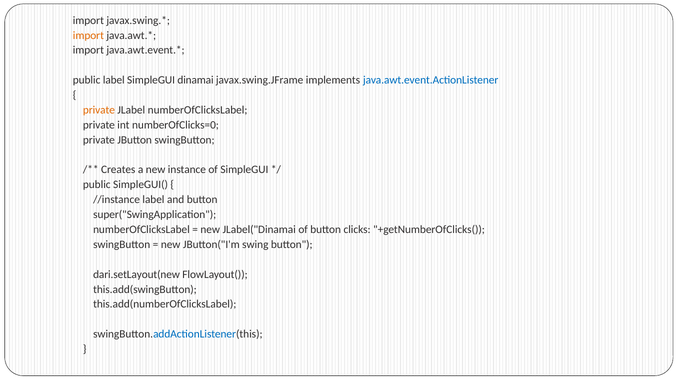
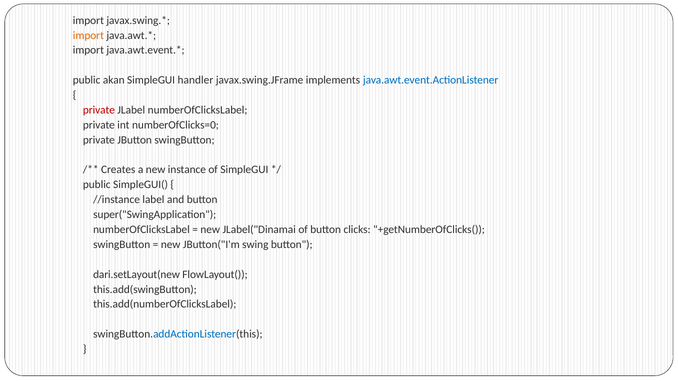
public label: label -> akan (114, 80)
dinamai: dinamai -> handler (195, 80)
private colour: orange -> red (99, 110)
